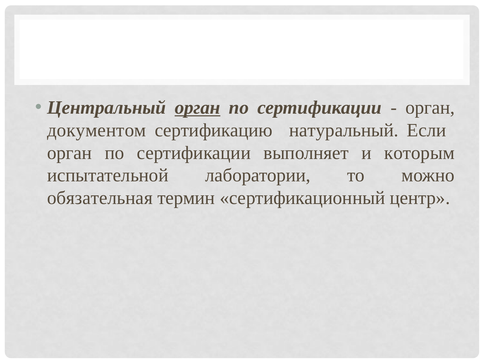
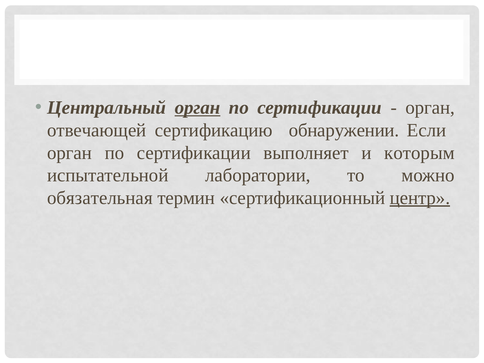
документом: документом -> отвечающей (97, 130)
натуральный: натуральный -> обнаружении (344, 130)
центр underline: none -> present (420, 198)
